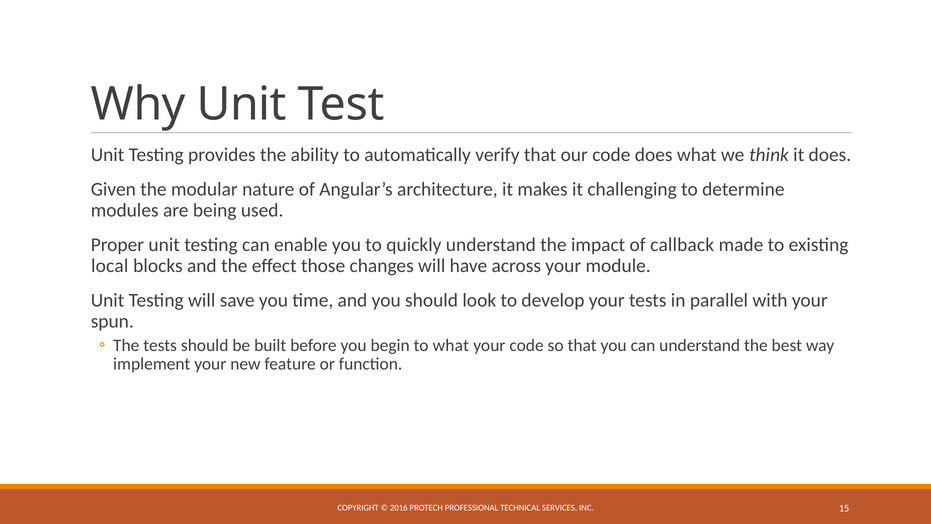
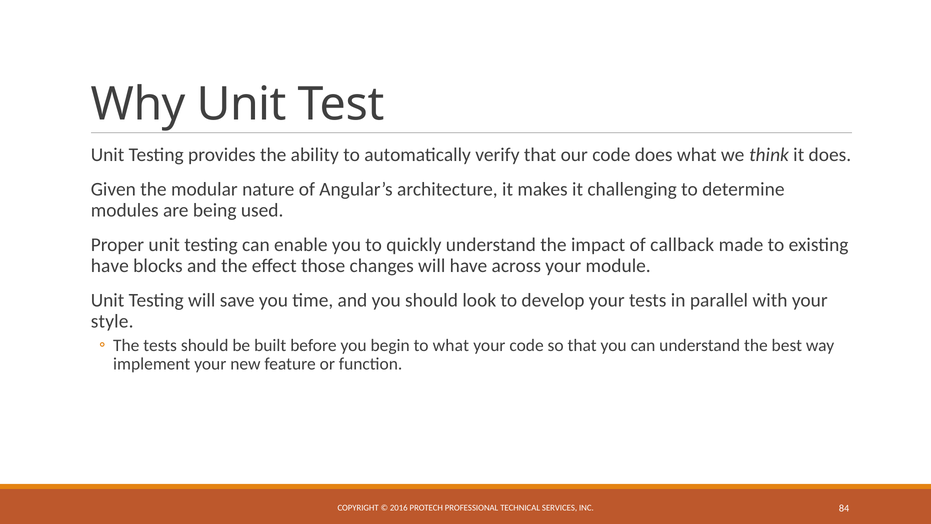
local: local -> have (110, 266)
spun: spun -> style (112, 321)
15: 15 -> 84 (844, 508)
